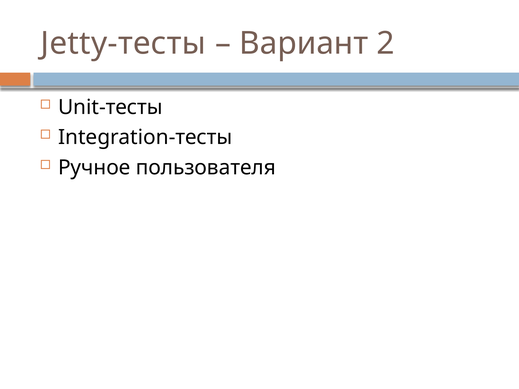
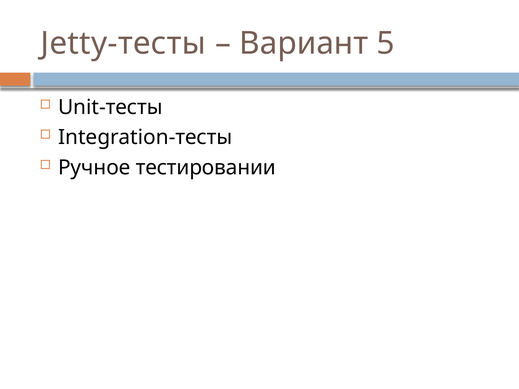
2: 2 -> 5 (386, 43)
пользователя: пользователя -> тестировании (206, 168)
